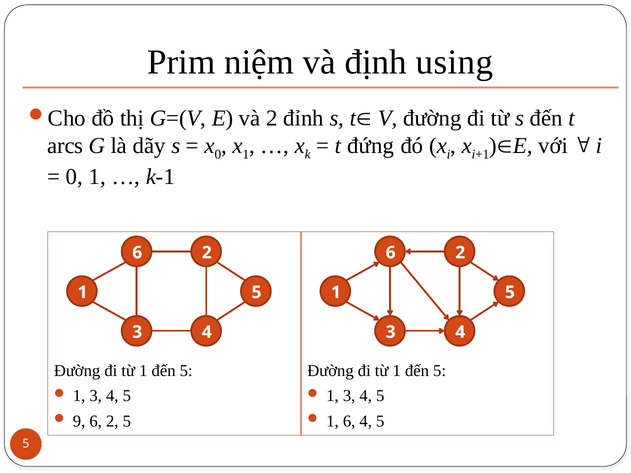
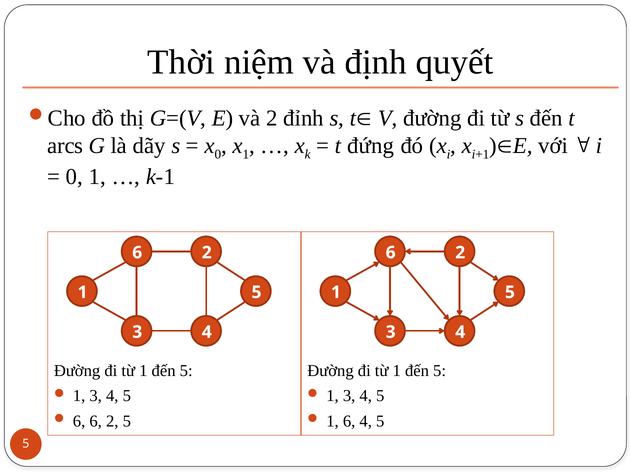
Prim: Prim -> Thời (181, 62)
using: using -> quyết (455, 62)
9: 9 -> 6 (79, 421)
